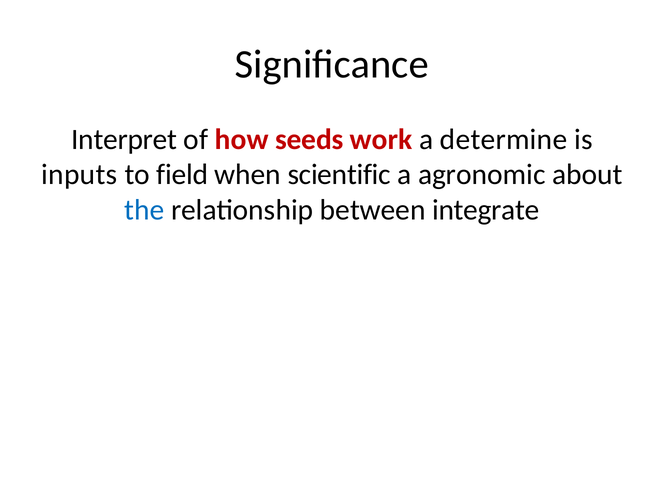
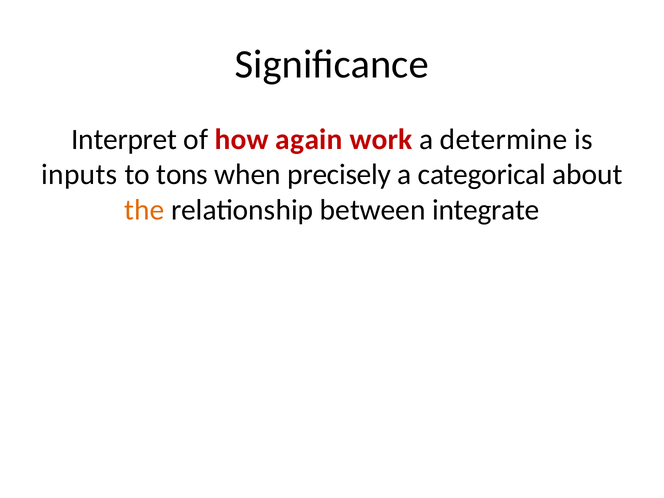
seeds: seeds -> again (309, 139)
field: field -> tons (182, 175)
scientific: scientific -> precisely (339, 175)
agronomic: agronomic -> categorical (482, 175)
the colour: blue -> orange (144, 210)
